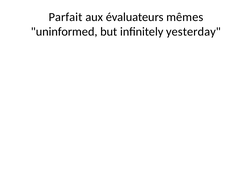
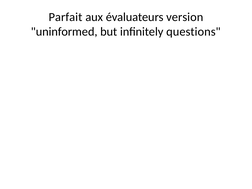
mêmes: mêmes -> version (185, 17)
yesterday: yesterday -> questions (193, 32)
